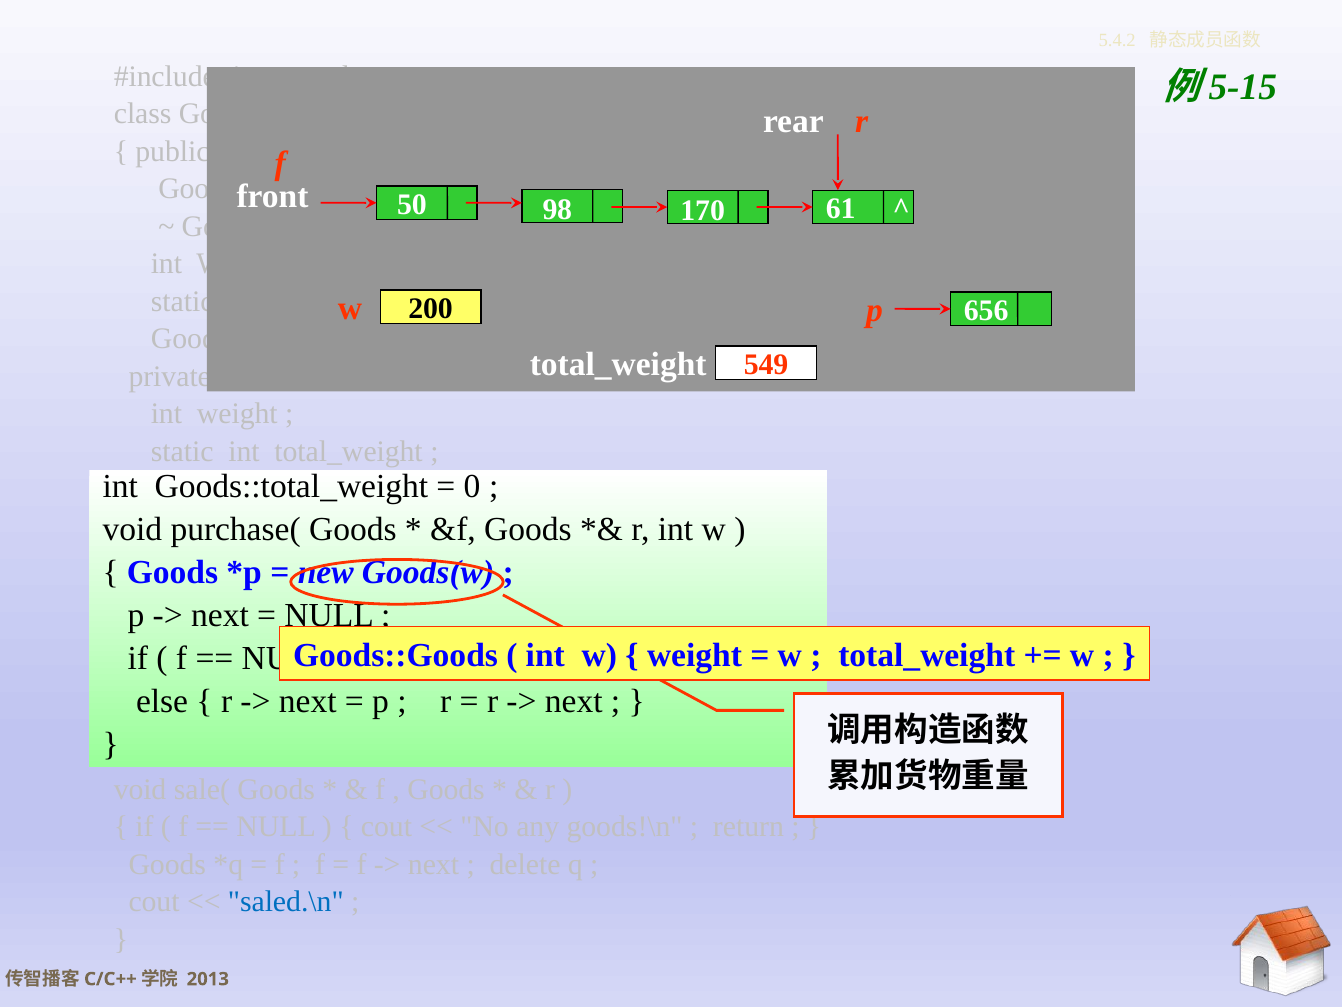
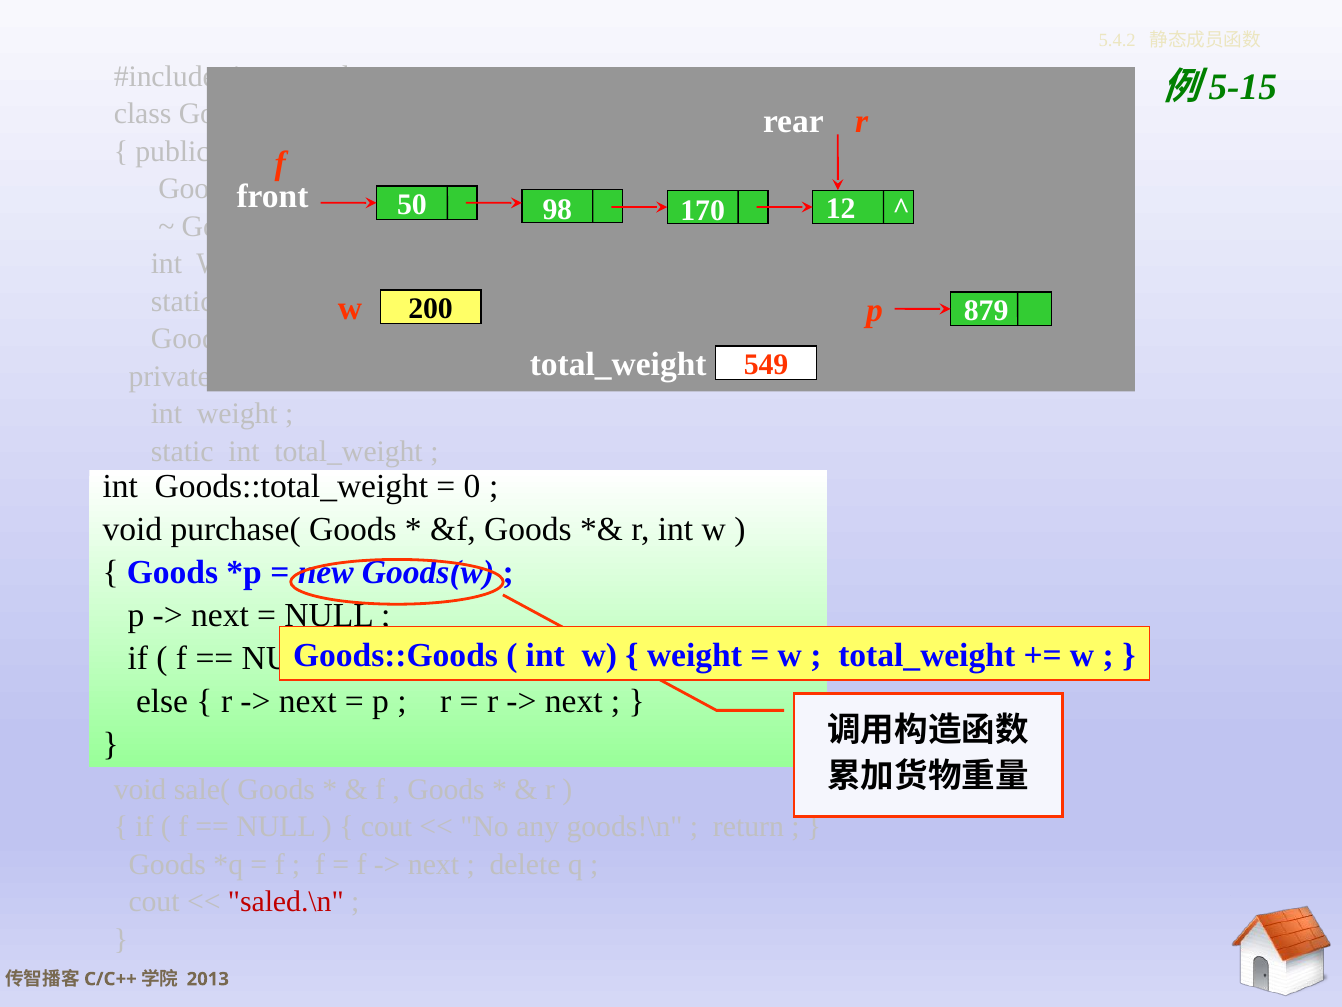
61: 61 -> 12 (841, 209)
656: 656 -> 879 (986, 311)
saled.\n colour: blue -> red (286, 902)
